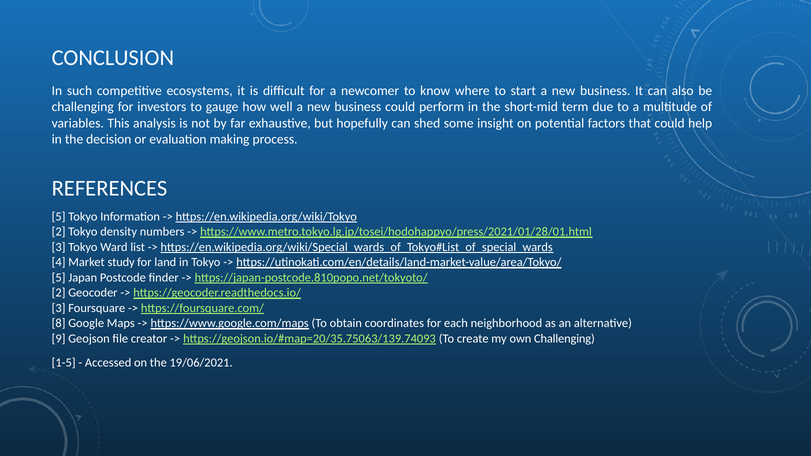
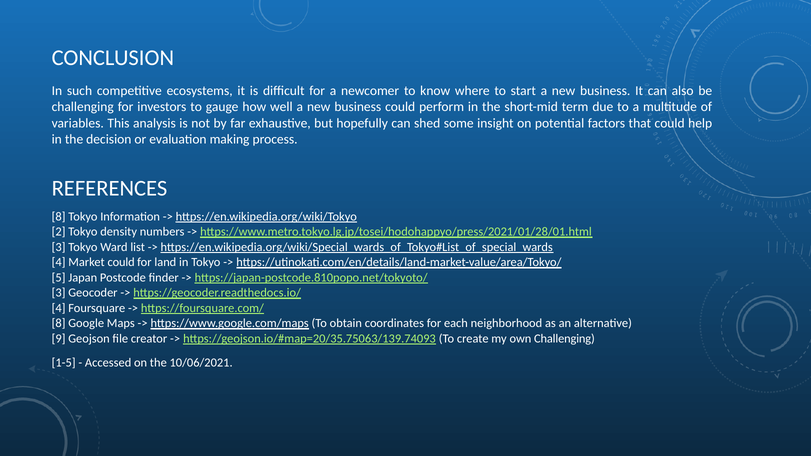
5: 5 -> 8 (59, 217)
Market study: study -> could (121, 262)
2: 2 -> 3 (59, 293)
3: 3 -> 4 (59, 308)
19/06/2021: 19/06/2021 -> 10/06/2021 (201, 363)
